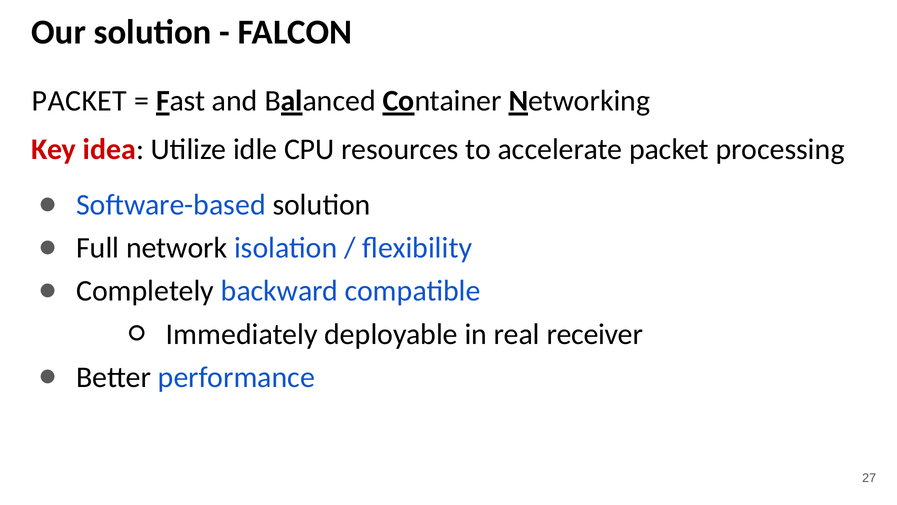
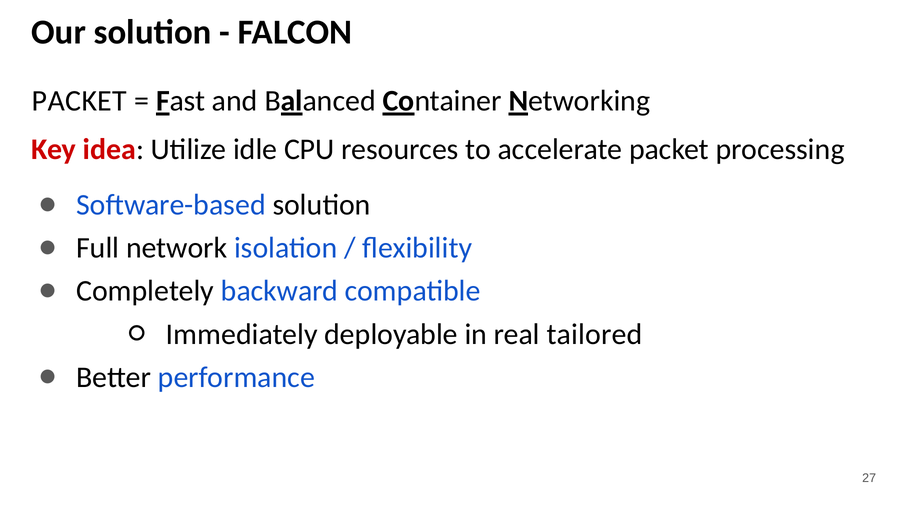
receiver: receiver -> tailored (595, 334)
